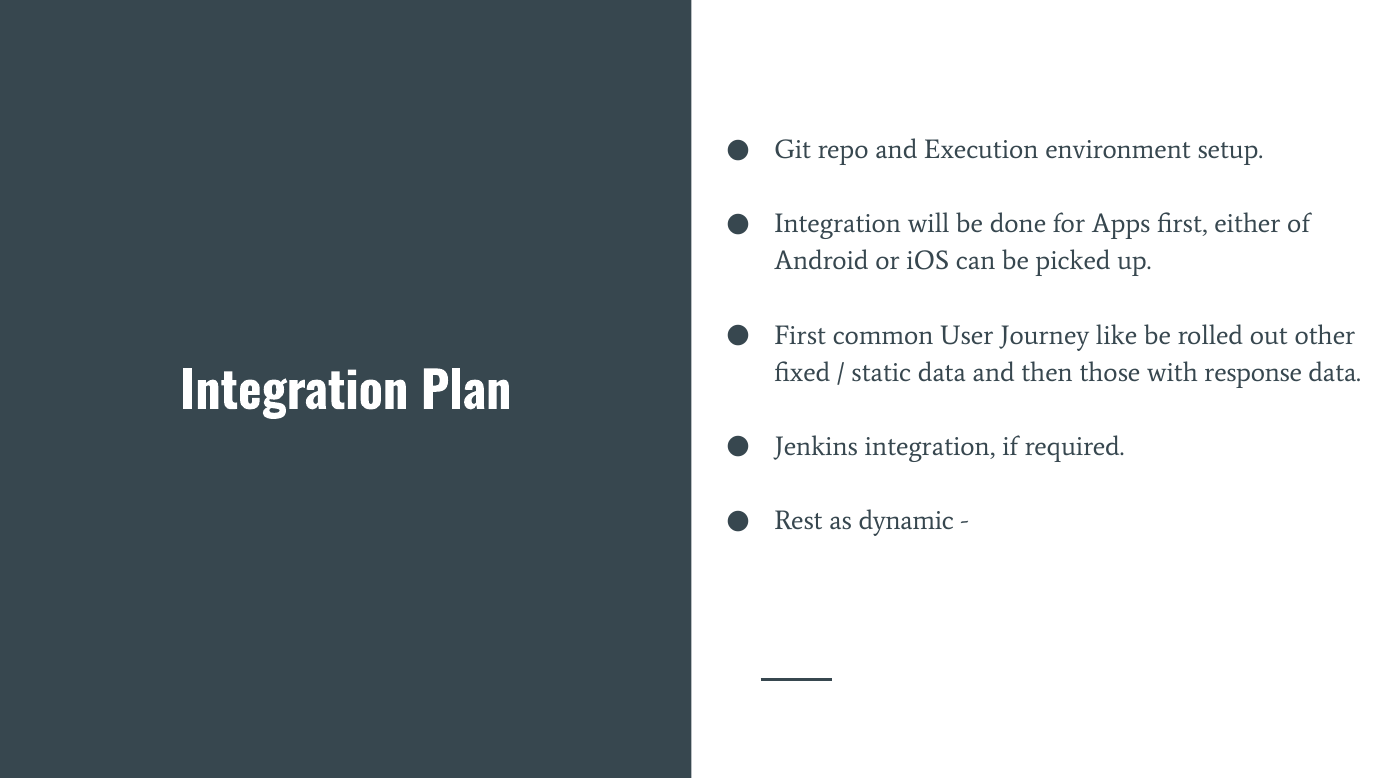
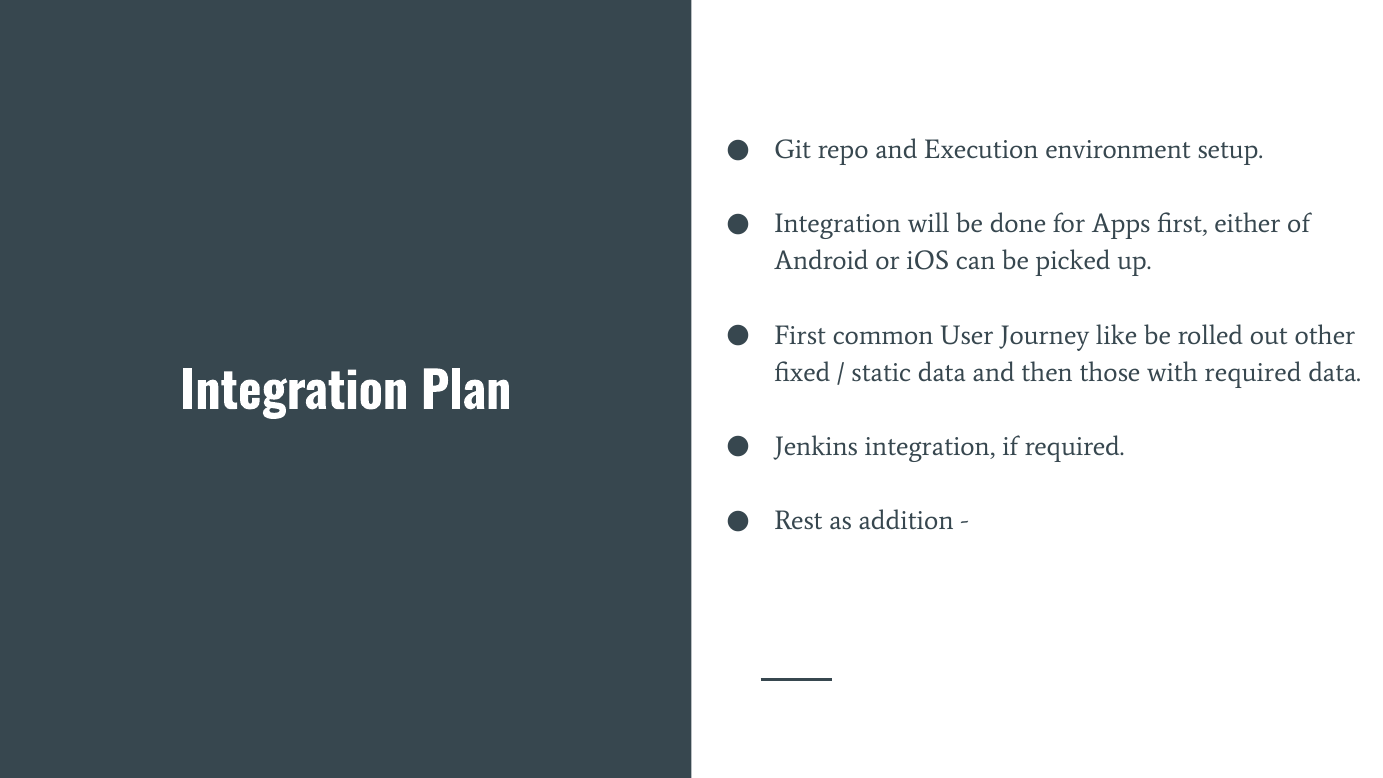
with response: response -> required (1253, 372)
dynamic: dynamic -> addition (906, 521)
